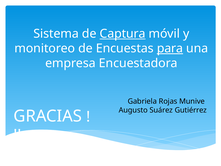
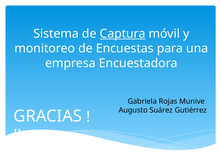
para underline: present -> none (170, 48)
